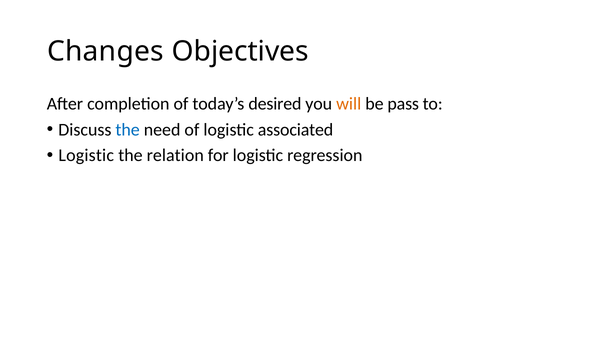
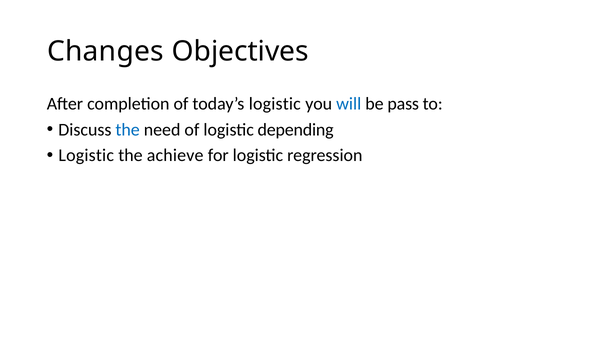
today’s desired: desired -> logistic (275, 104)
will colour: orange -> blue (349, 104)
associated: associated -> depending (296, 130)
relation: relation -> achieve (175, 155)
